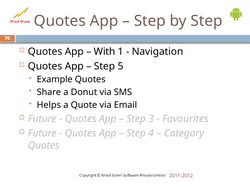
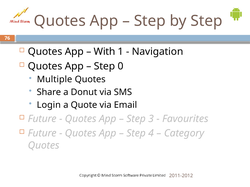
5: 5 -> 0 (121, 66)
Example: Example -> Multiple (55, 80)
Helps: Helps -> Login (49, 105)
